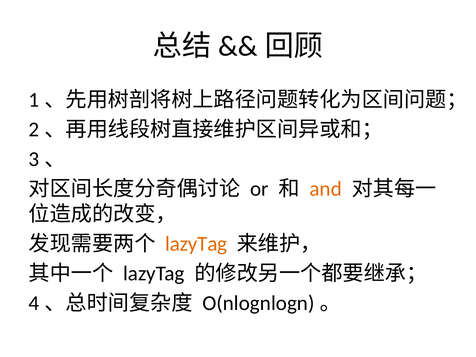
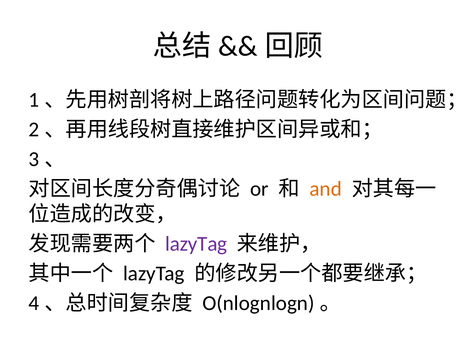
lazyTag colour: orange -> purple (196, 244)
